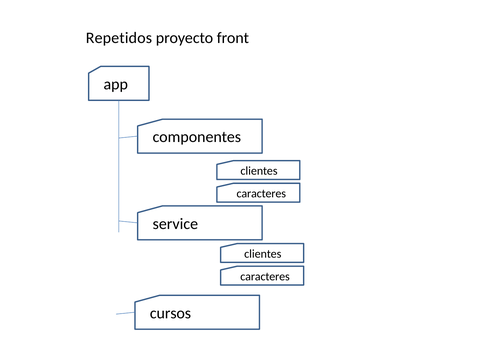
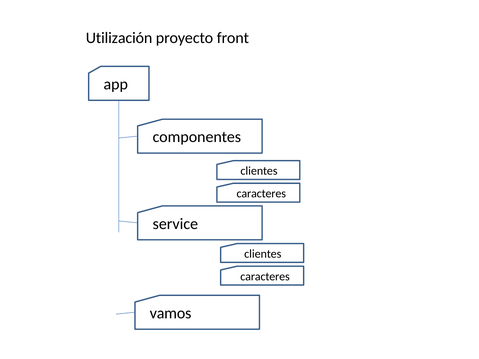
Repetidos: Repetidos -> Utilización (119, 38)
cursos: cursos -> vamos (171, 313)
